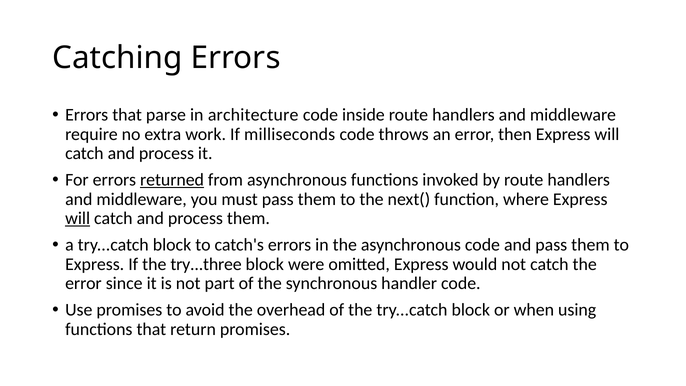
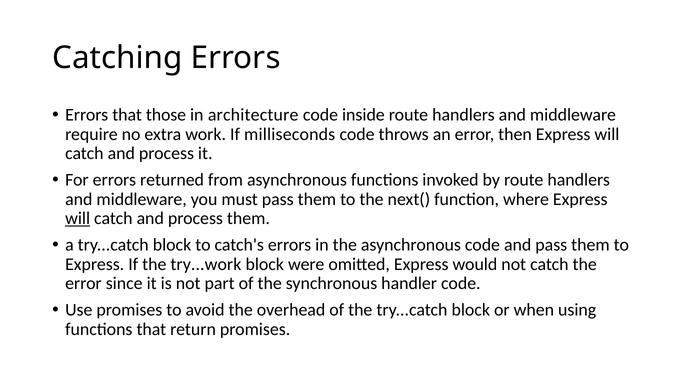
parse: parse -> those (166, 115)
returned underline: present -> none (172, 180)
try...three: try...three -> try...work (206, 264)
